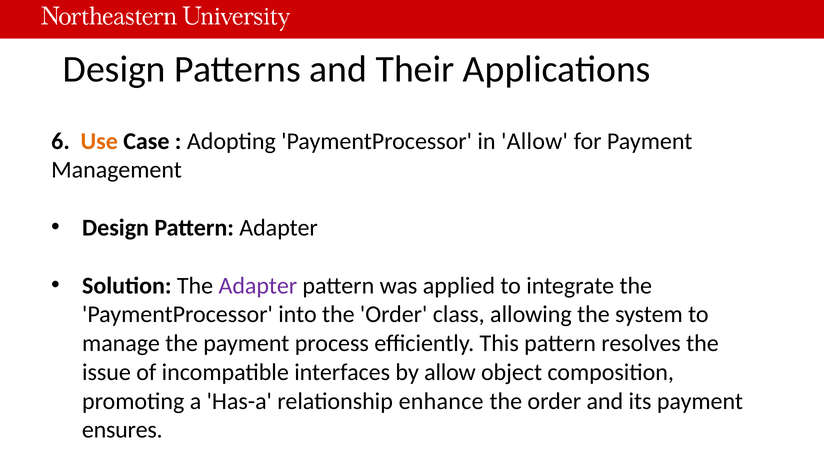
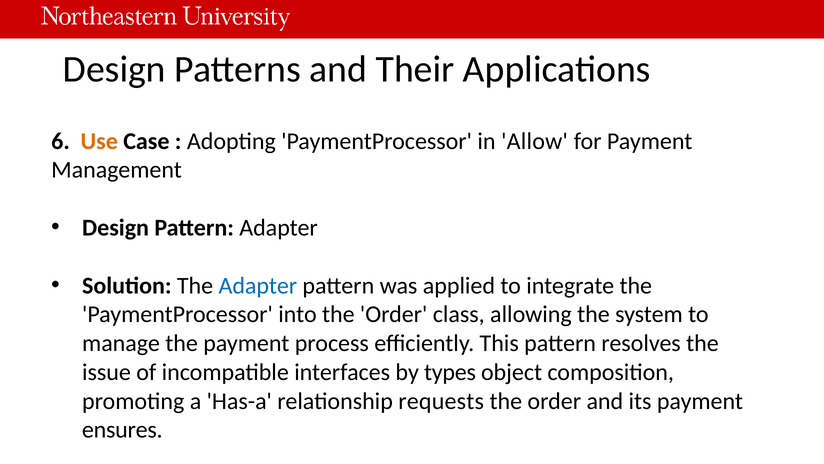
Adapter colour: purple -> blue (258, 285)
by allow: allow -> types (450, 372)
enhance: enhance -> requests (441, 401)
